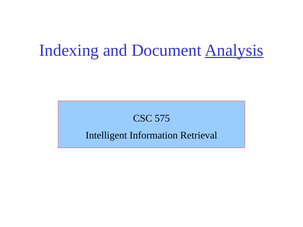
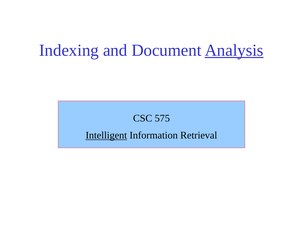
Intelligent underline: none -> present (106, 136)
